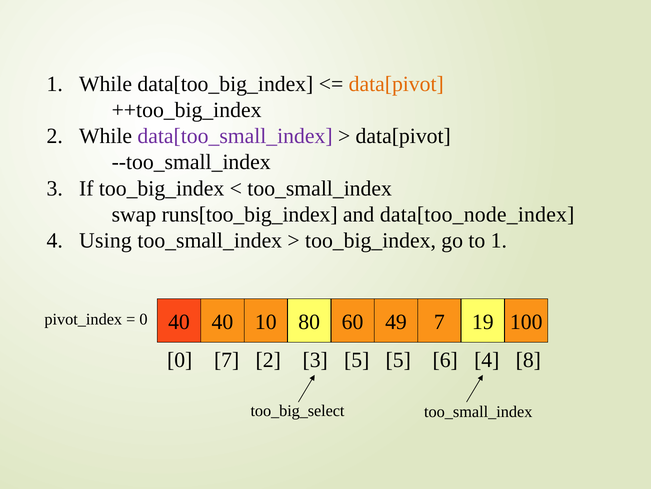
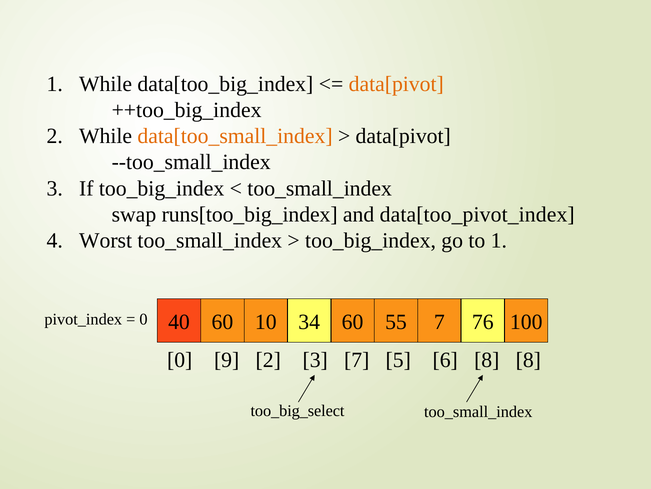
data[too_small_index colour: purple -> orange (235, 136)
data[too_node_index: data[too_node_index -> data[too_pivot_index (477, 214)
Using: Using -> Worst (106, 240)
40 40: 40 -> 60 (222, 322)
80: 80 -> 34 (309, 322)
49: 49 -> 55 (396, 322)
19: 19 -> 76 (483, 322)
0 7: 7 -> 9 (227, 359)
3 5: 5 -> 7 (357, 359)
6 4: 4 -> 8 (487, 359)
